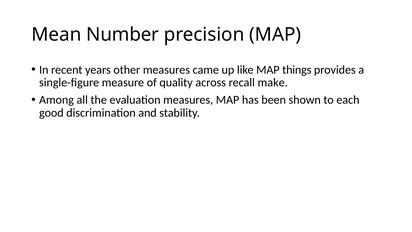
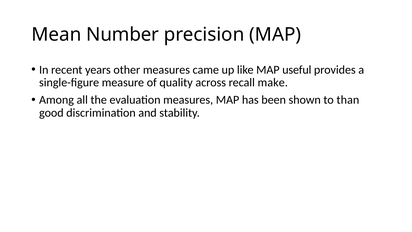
things: things -> useful (297, 70)
each: each -> than (348, 100)
